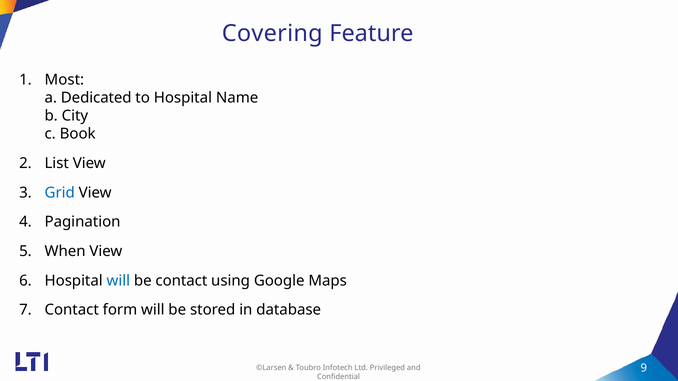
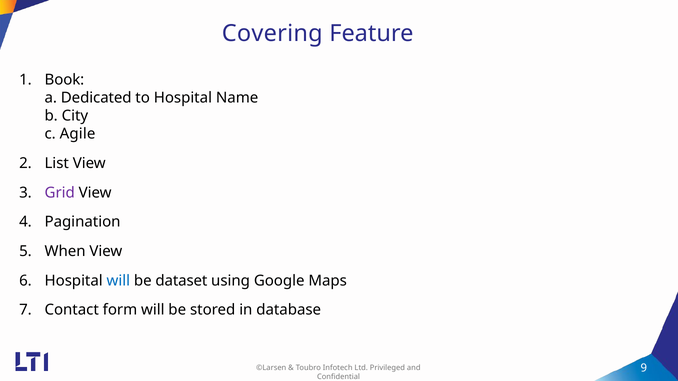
Most: Most -> Book (64, 80)
Book: Book -> Agile (78, 134)
Grid colour: blue -> purple (60, 193)
be contact: contact -> dataset (181, 281)
